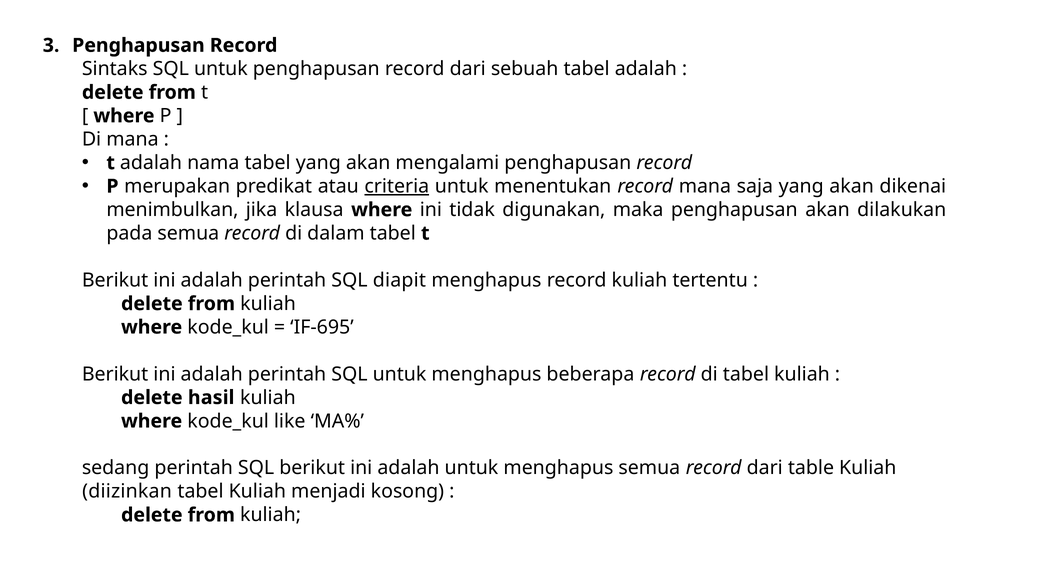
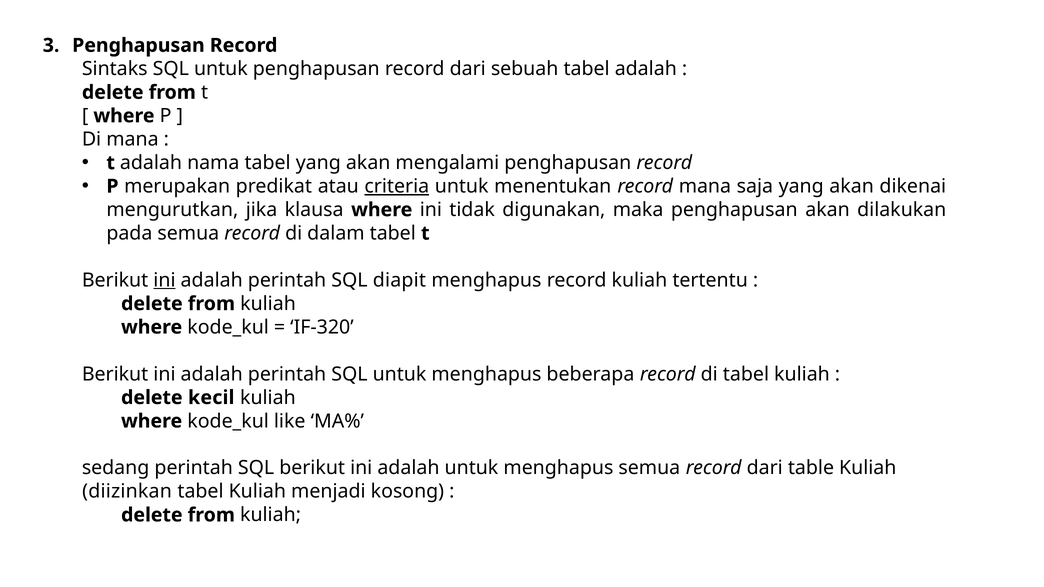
menimbulkan: menimbulkan -> mengurutkan (172, 210)
ini underline: none -> present (164, 280)
IF-695: IF-695 -> IF-320 (322, 327)
hasil: hasil -> kecil (211, 398)
